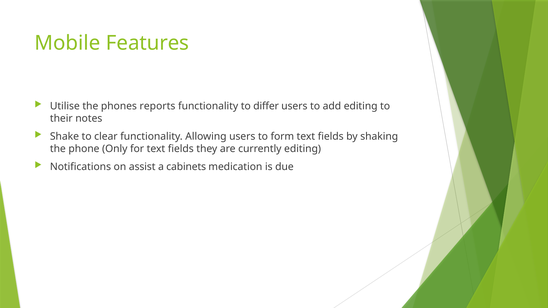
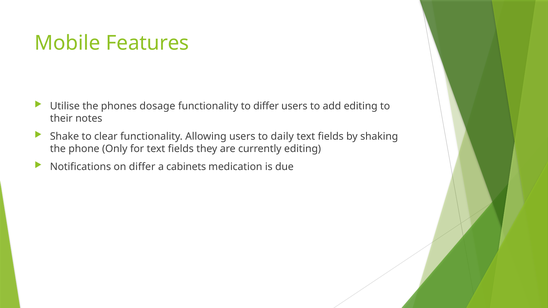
reports: reports -> dosage (157, 106)
form: form -> daily (282, 136)
on assist: assist -> differ (142, 167)
